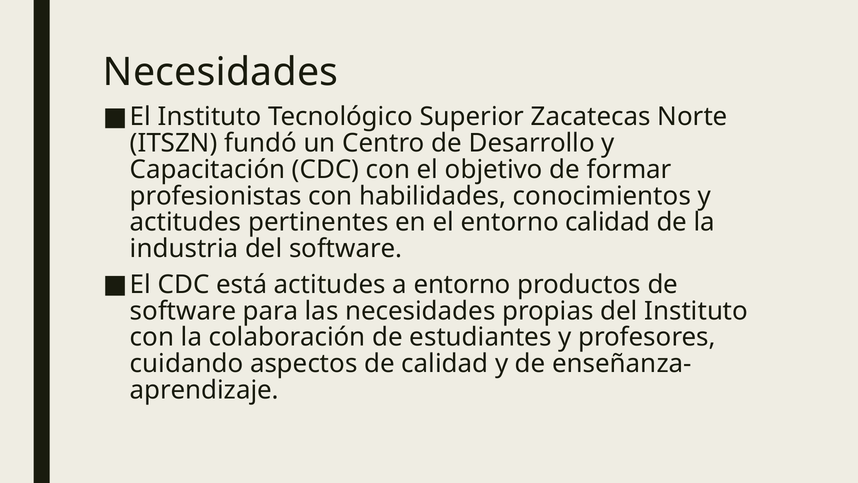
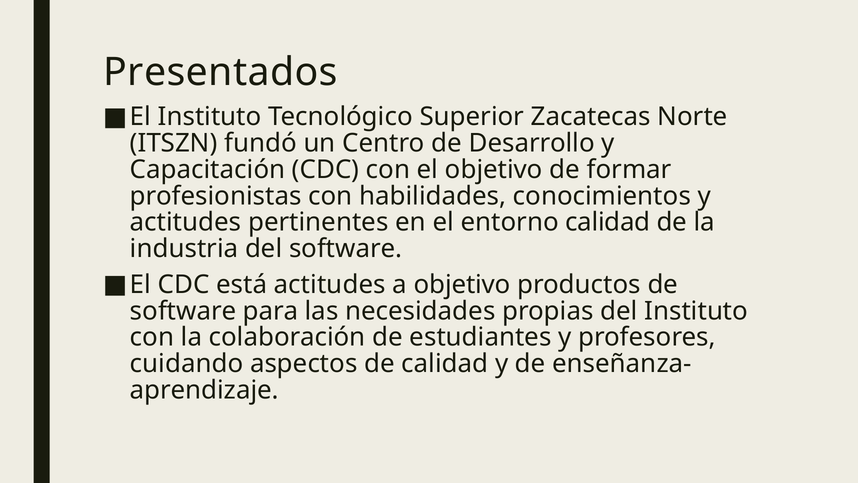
Necesidades: Necesidades -> Presentados (220, 72)
a entorno: entorno -> objetivo (462, 284)
